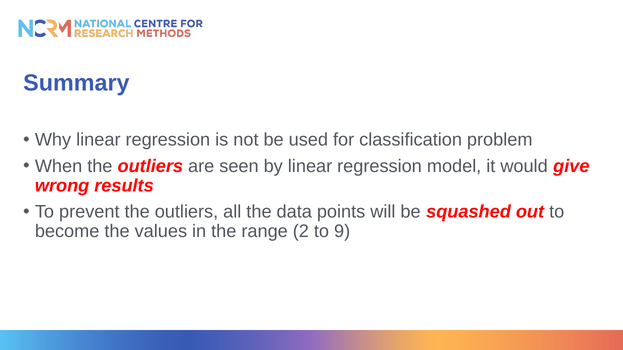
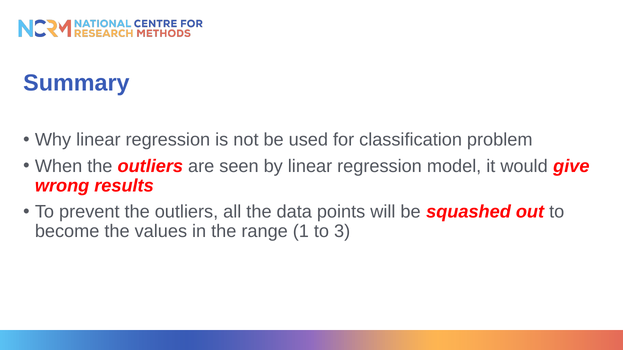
2: 2 -> 1 (301, 232)
9: 9 -> 3 (342, 232)
